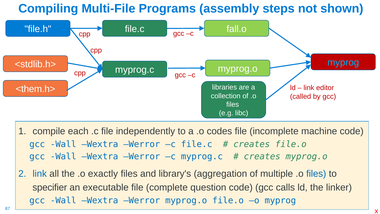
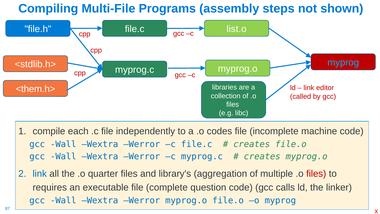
fall.o: fall.o -> list.o (237, 29)
exactly: exactly -> quarter (103, 174)
files colour: blue -> red (316, 174)
specifier: specifier -> requires (50, 187)
